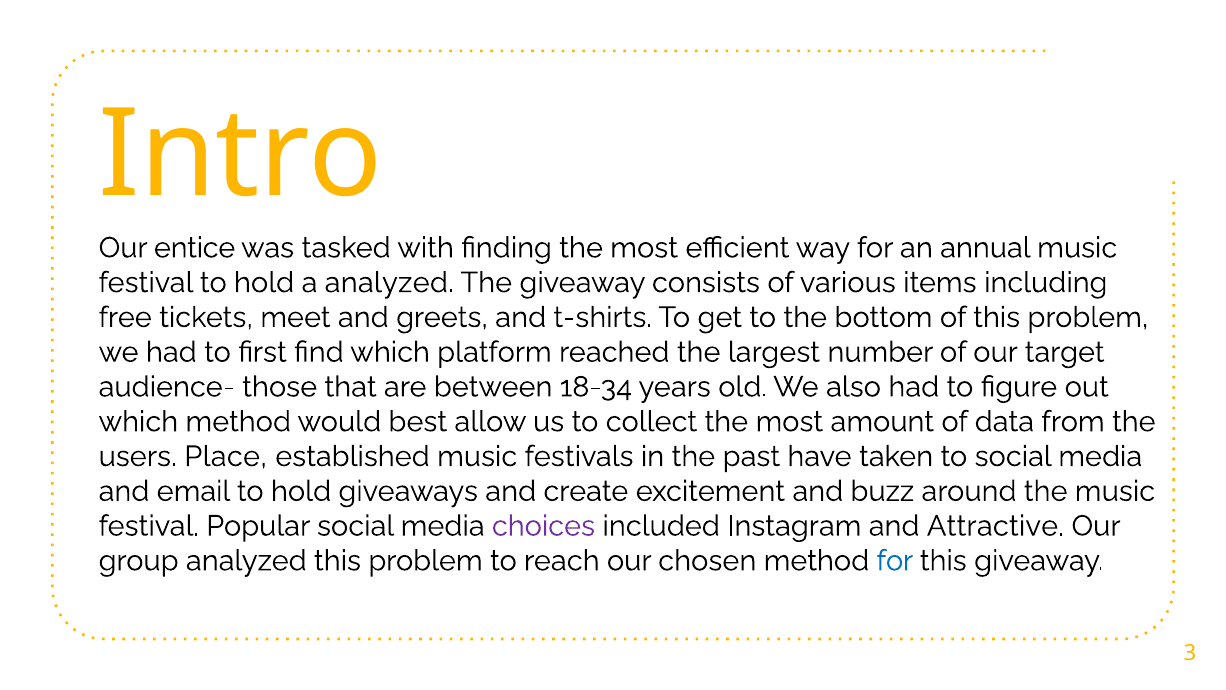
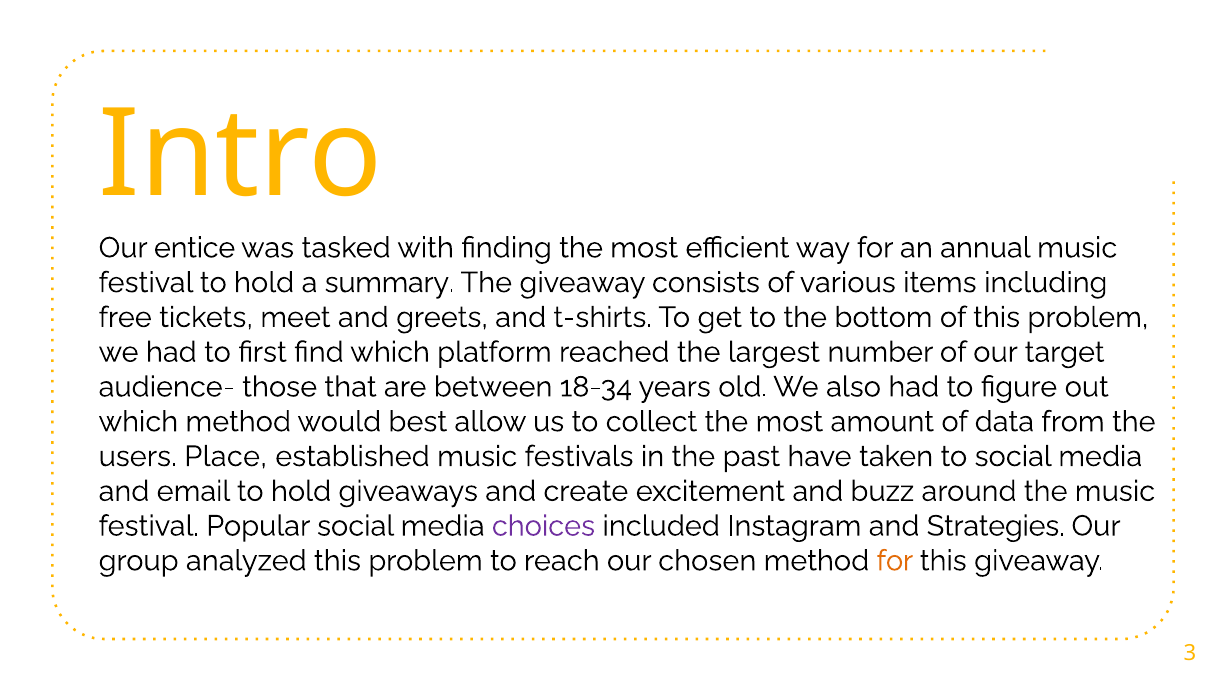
a analyzed: analyzed -> summary (389, 282)
Attractive: Attractive -> Strategies (996, 526)
for colour: blue -> orange (895, 560)
